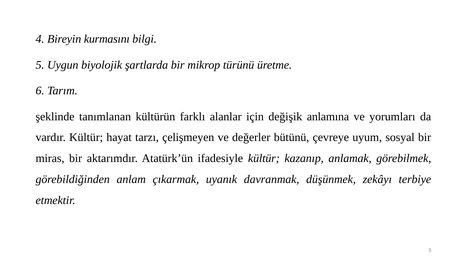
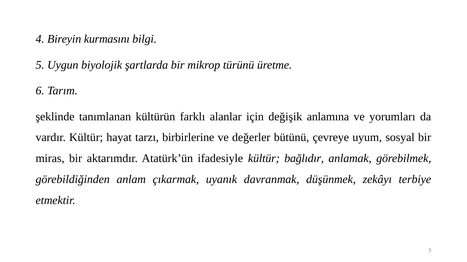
çelişmeyen: çelişmeyen -> birbirlerine (188, 138)
kazanıp: kazanıp -> bağlıdır (304, 159)
